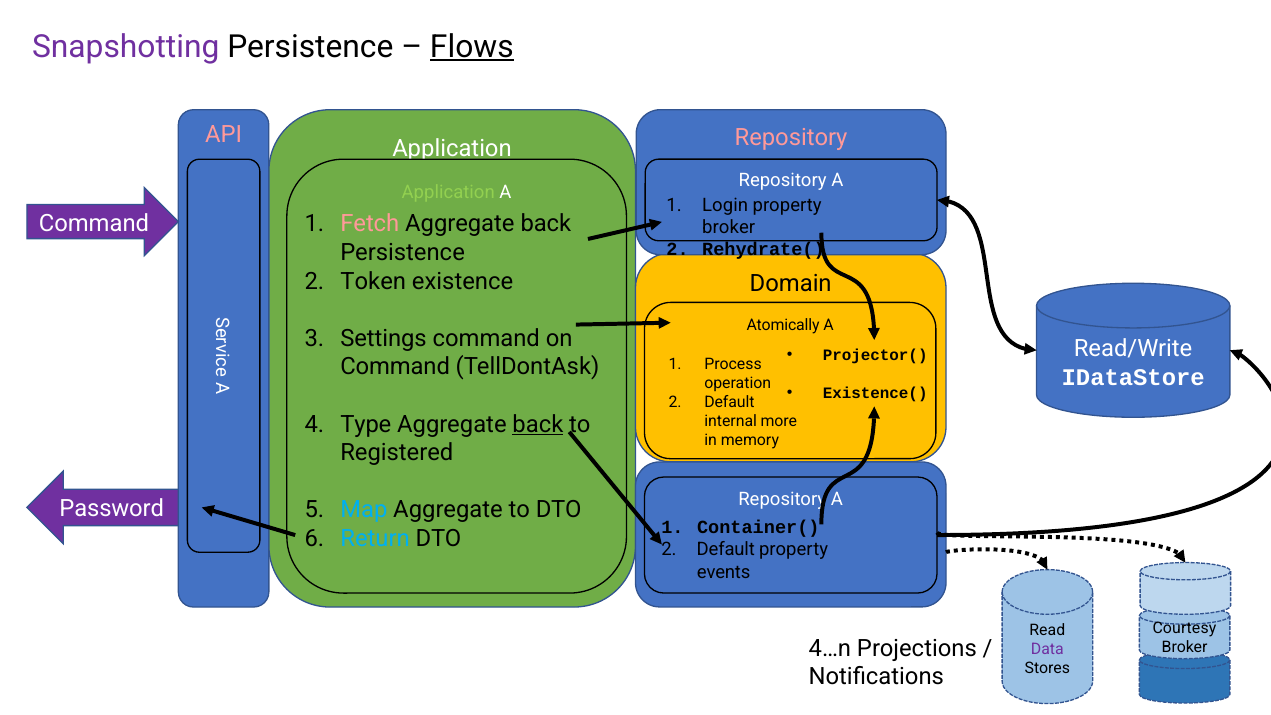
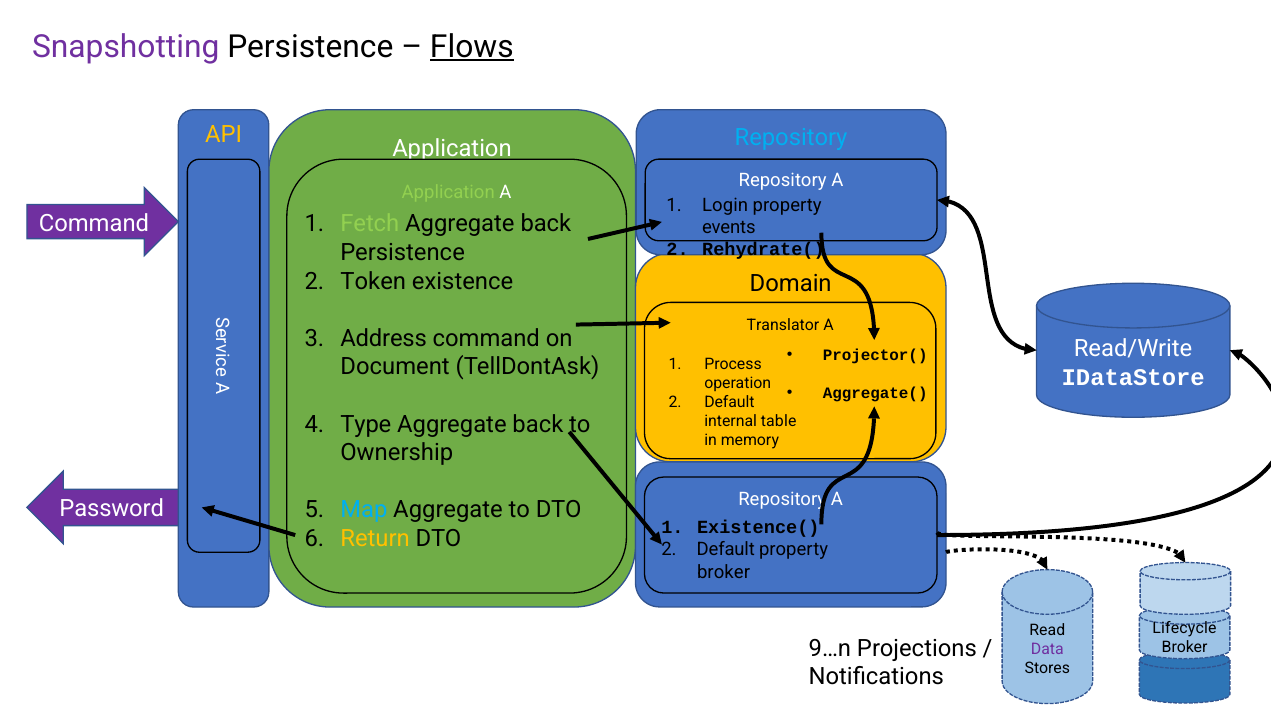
API colour: pink -> yellow (224, 135)
Repository colour: pink -> light blue (791, 137)
Fetch colour: pink -> light green (370, 224)
broker: broker -> events (729, 227)
Atomically: Atomically -> Translator (783, 325)
Settings: Settings -> Address (384, 338)
Command: Command -> Document (395, 367)
Existence(: Existence( -> Aggregate( (875, 393)
back underline: present -> none (538, 424)
more: more -> table (779, 421)
Registered: Registered -> Ownership (397, 453)
Container(: Container( -> Existence( (758, 527)
Return colour: light blue -> yellow (375, 538)
events: events -> broker (724, 572)
Courtesy: Courtesy -> Lifecycle (1184, 629)
4…n: 4…n -> 9…n (830, 648)
